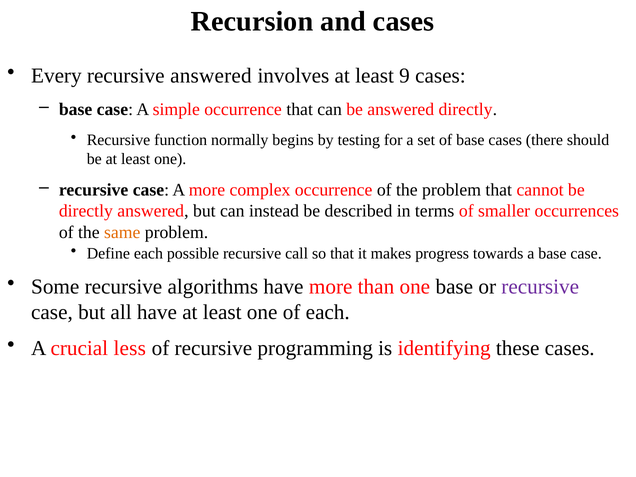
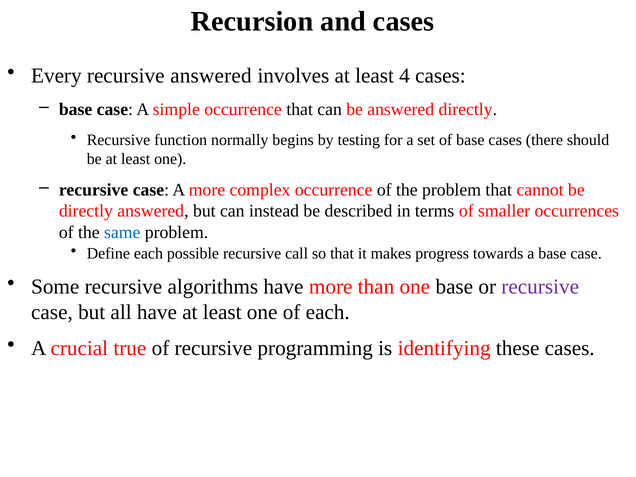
9: 9 -> 4 (405, 76)
same colour: orange -> blue (122, 232)
less: less -> true (130, 348)
